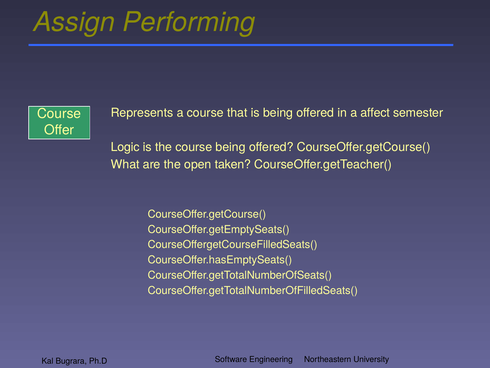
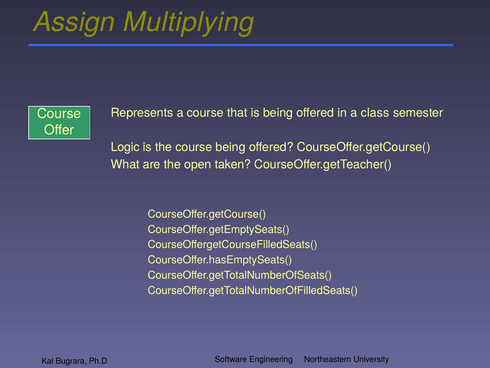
Performing: Performing -> Multiplying (189, 22)
affect: affect -> class (375, 113)
